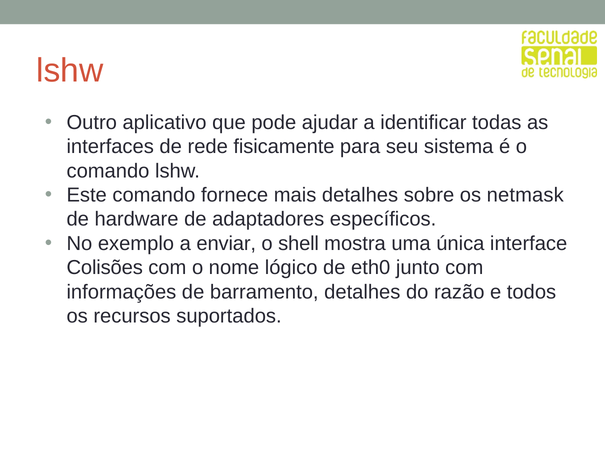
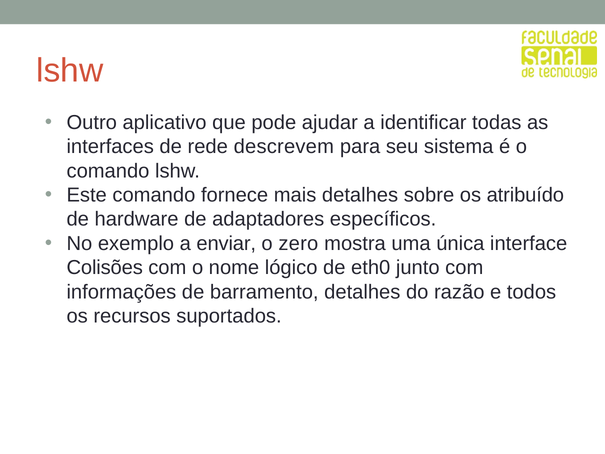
fisicamente: fisicamente -> descrevem (284, 147)
netmask: netmask -> atribuído (525, 195)
shell: shell -> zero (298, 243)
